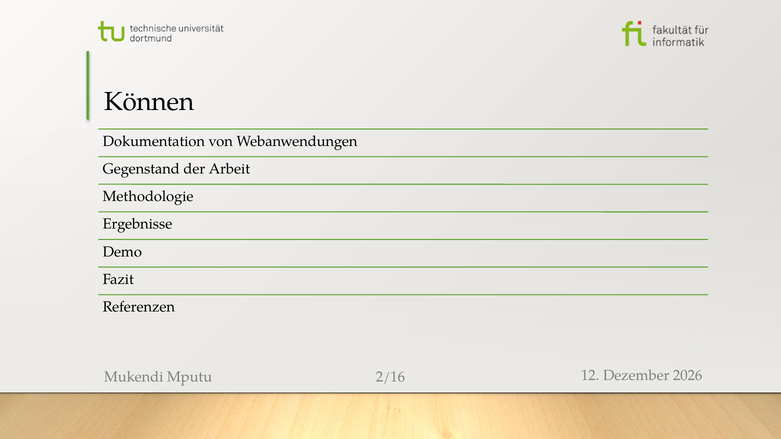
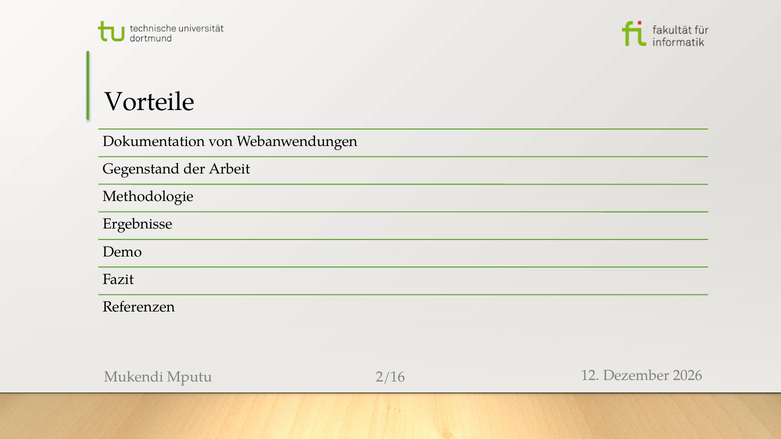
Können: Können -> Vorteile (149, 102)
